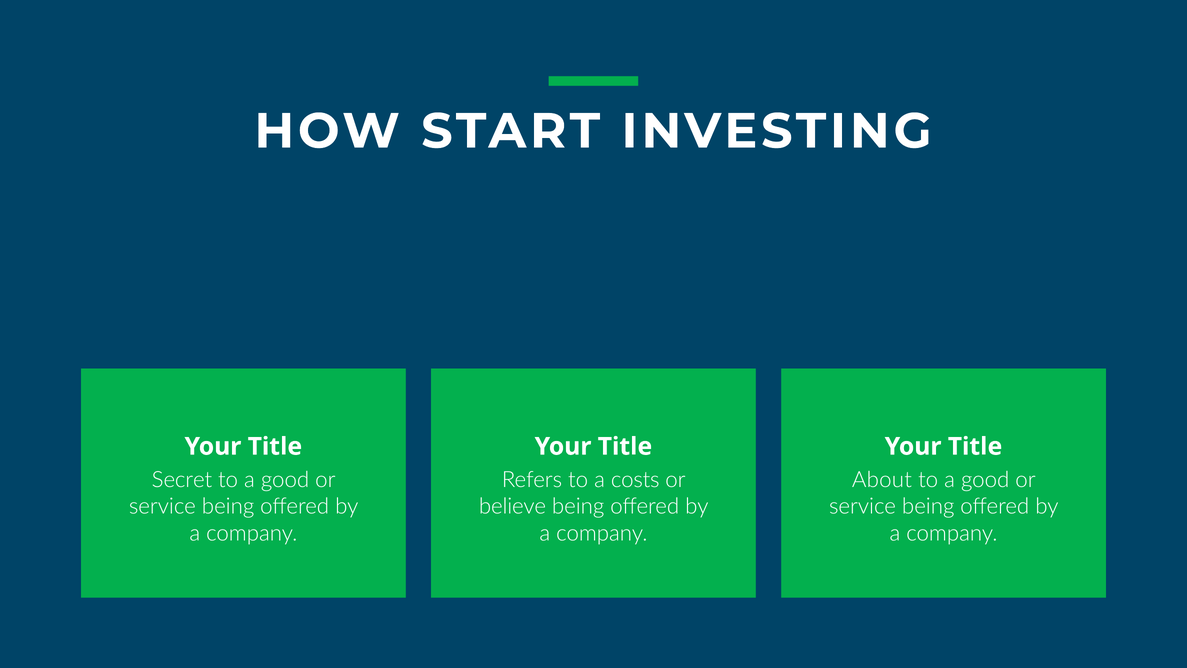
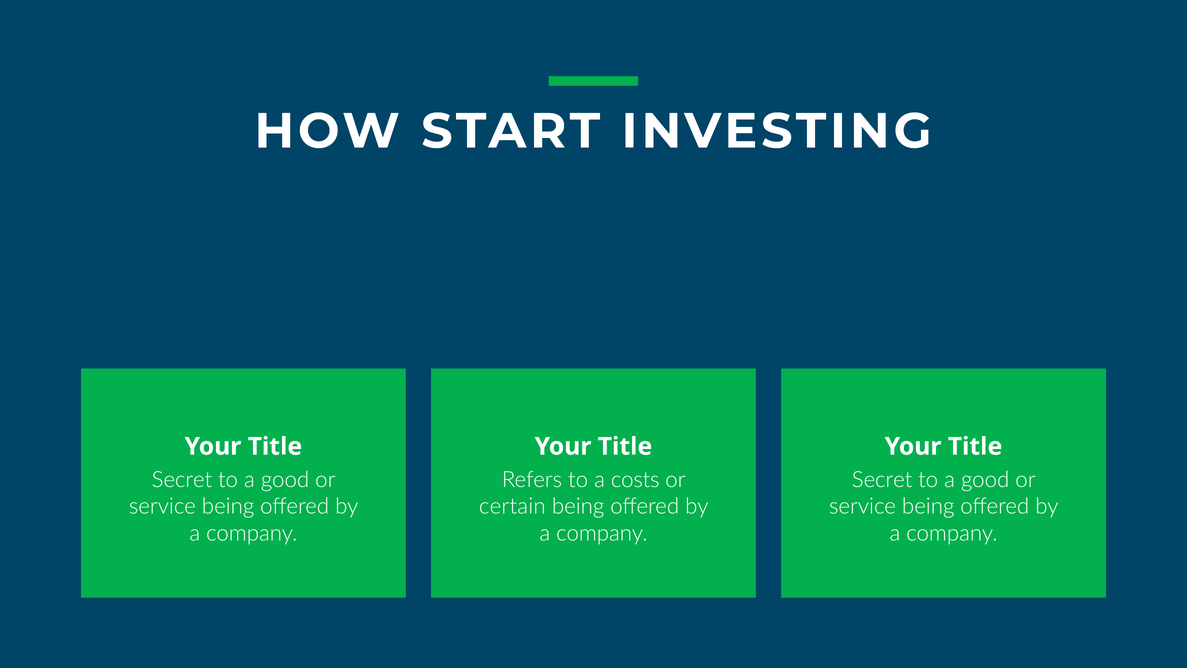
About: About -> Secret (882, 480)
believe: believe -> certain (512, 506)
